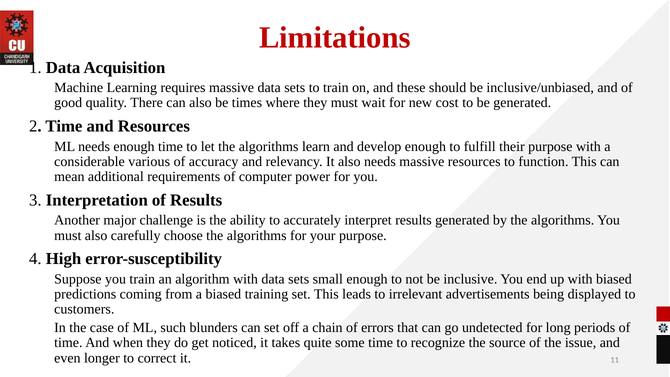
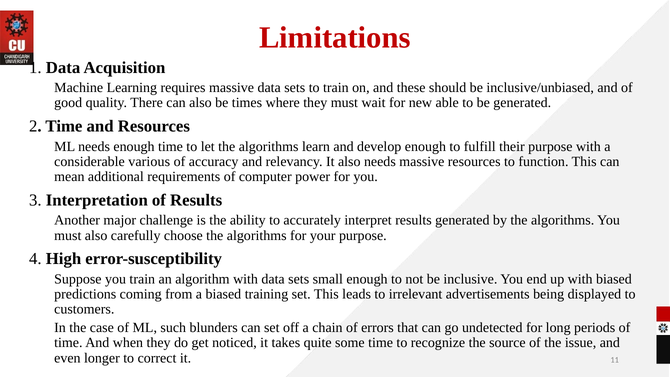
cost: cost -> able (447, 103)
